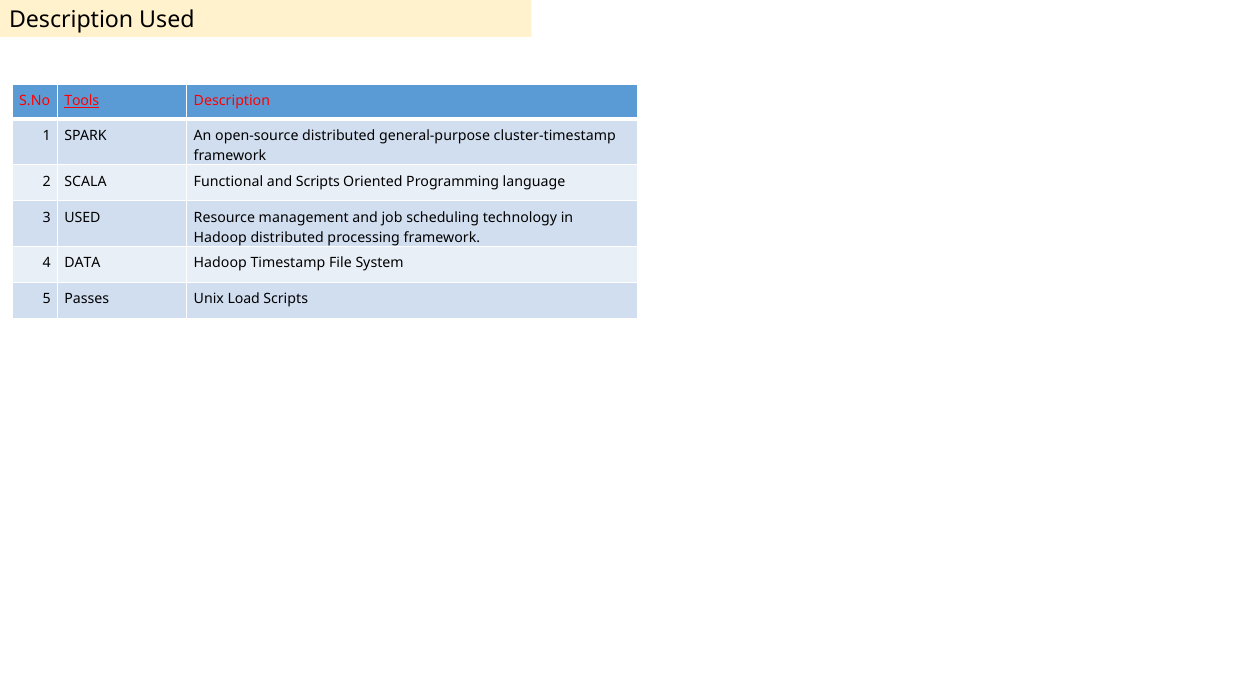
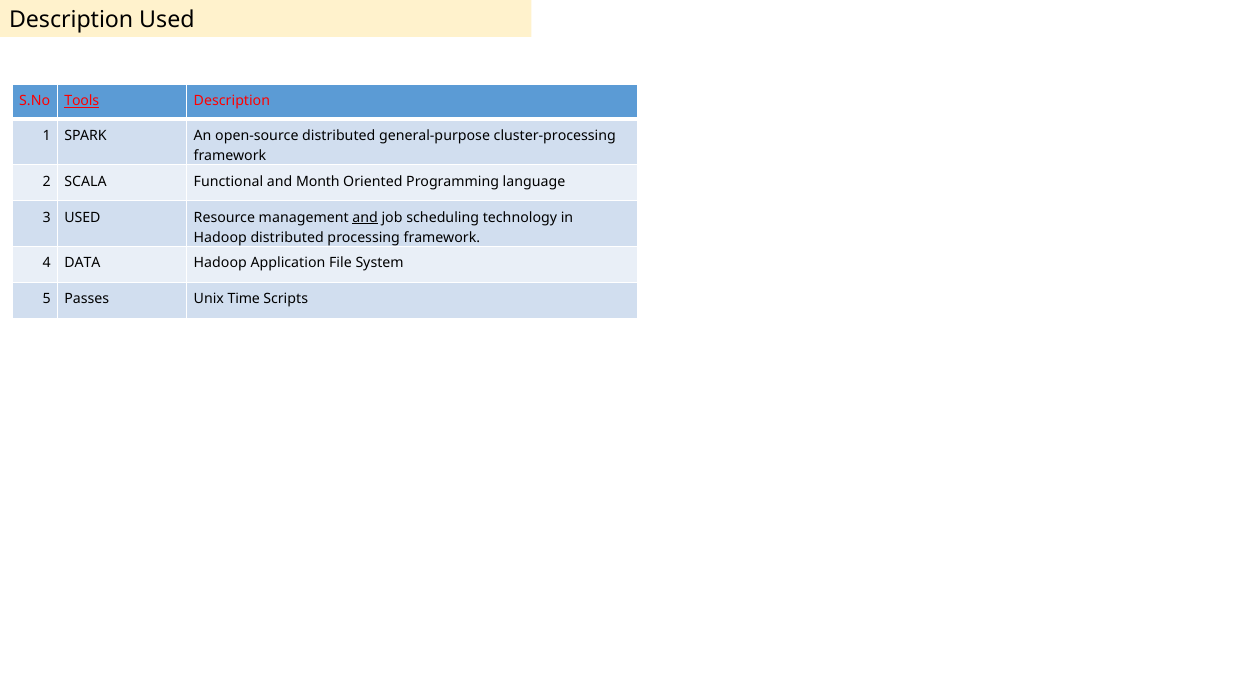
cluster-timestamp: cluster-timestamp -> cluster-processing (555, 136)
and Scripts: Scripts -> Month (318, 181)
and underline: none -> present (365, 217)
Timestamp: Timestamp -> Application (288, 263)
Load: Load -> Time (244, 299)
